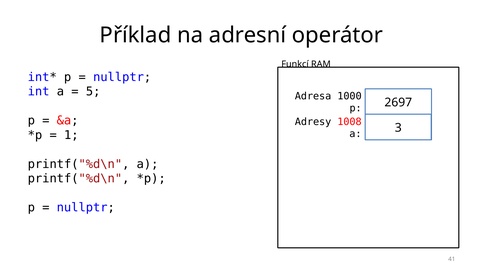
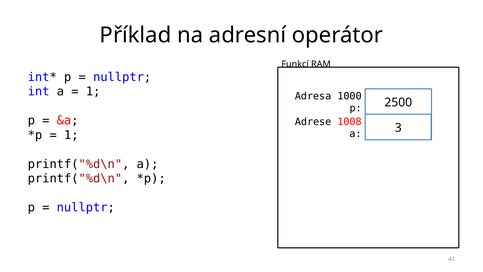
5: 5 -> 1 (93, 91)
2697: 2697 -> 2500 (398, 102)
Adresy: Adresy -> Adrese (313, 122)
